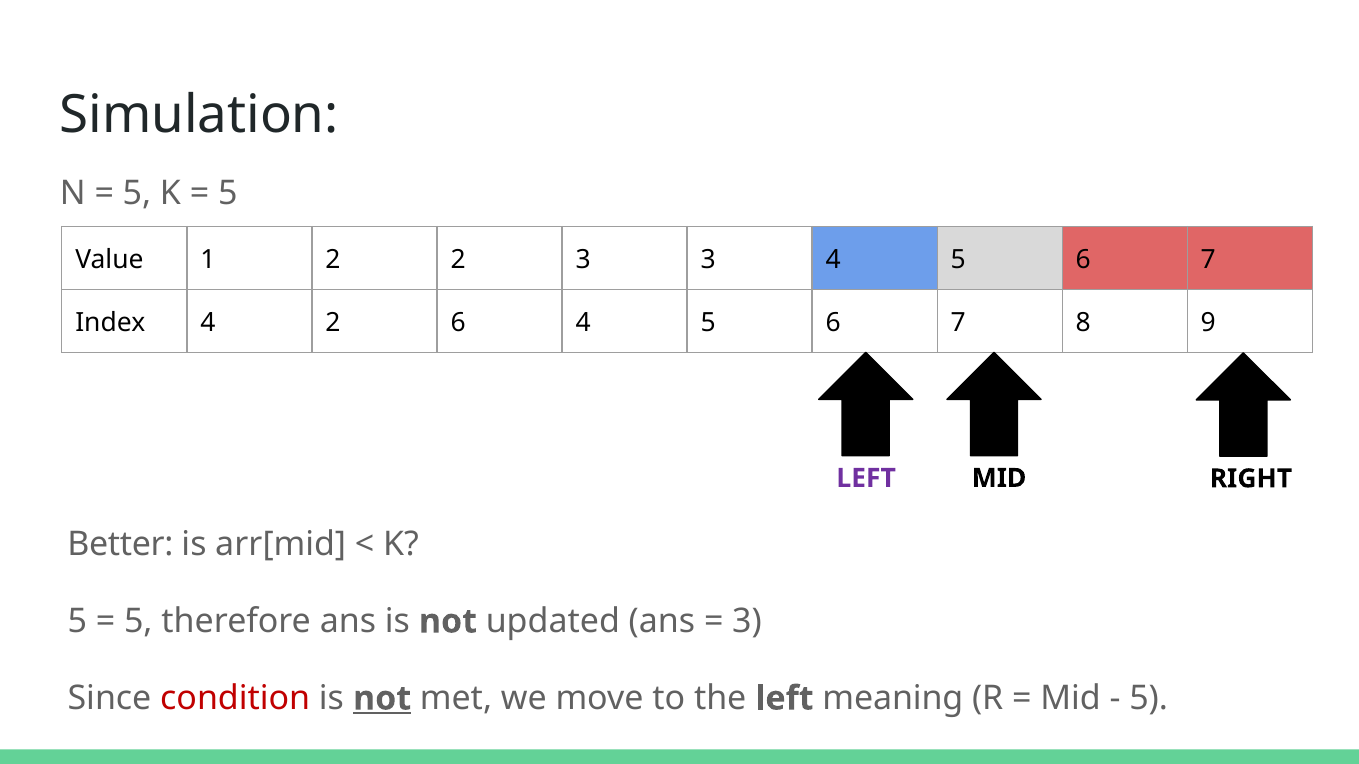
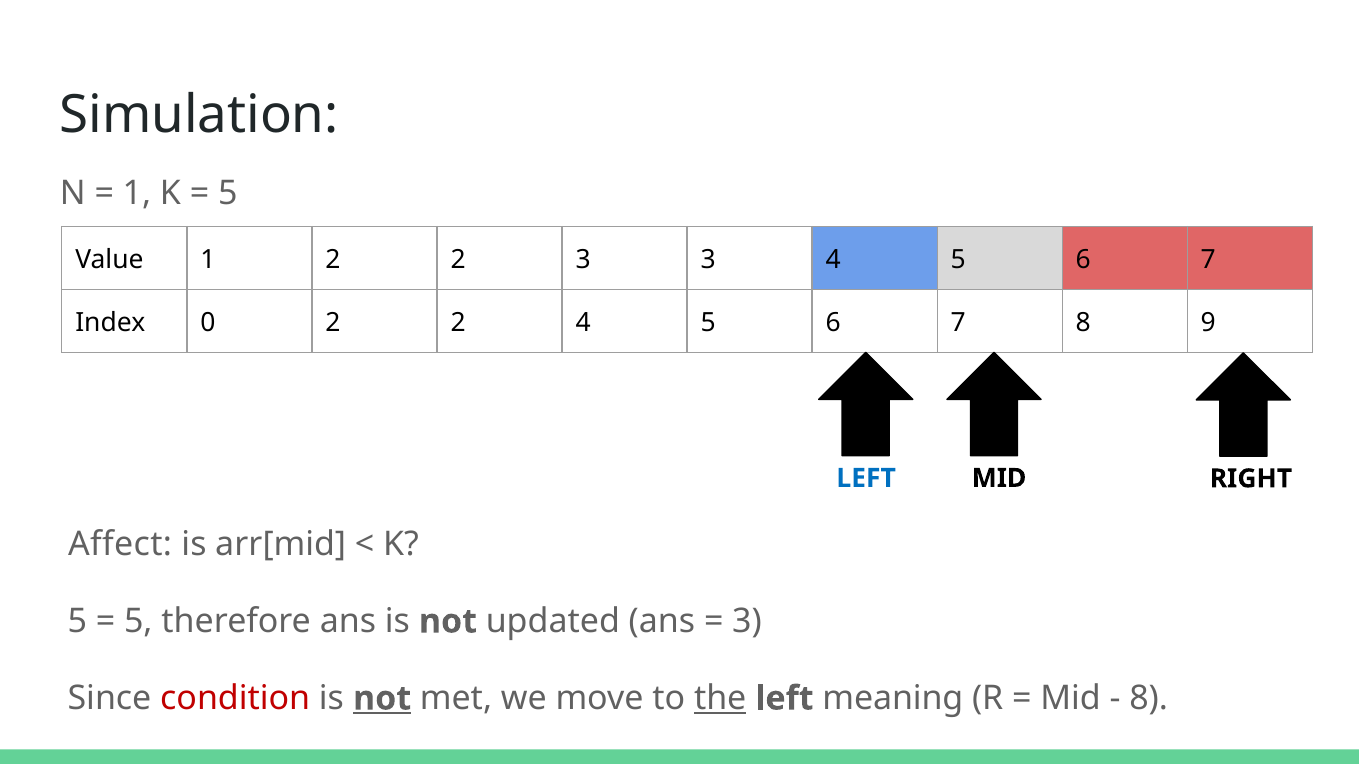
5: 5 -> 1 (137, 194)
Index 4: 4 -> 0 (208, 323)
6: 6 -> 2 (458, 323)
LEFT colour: purple -> blue (866, 478)
Better: Better -> Affect (120, 545)
the underline: none -> present (720, 699)
5: 5 -> 8 (1149, 699)
